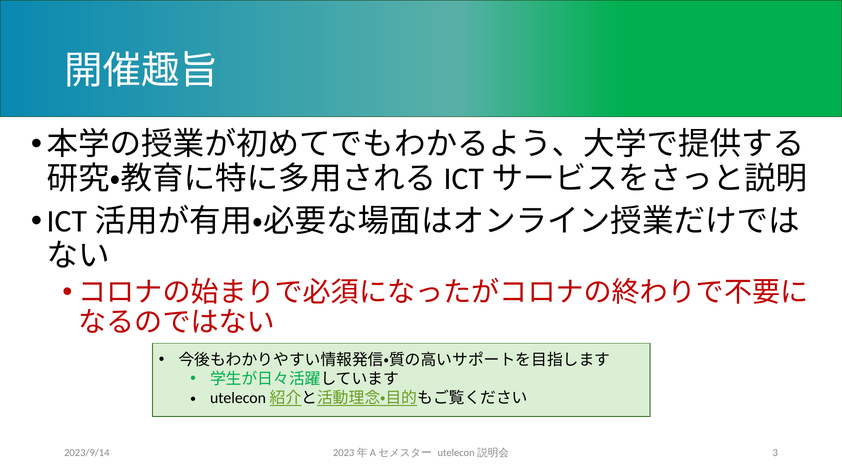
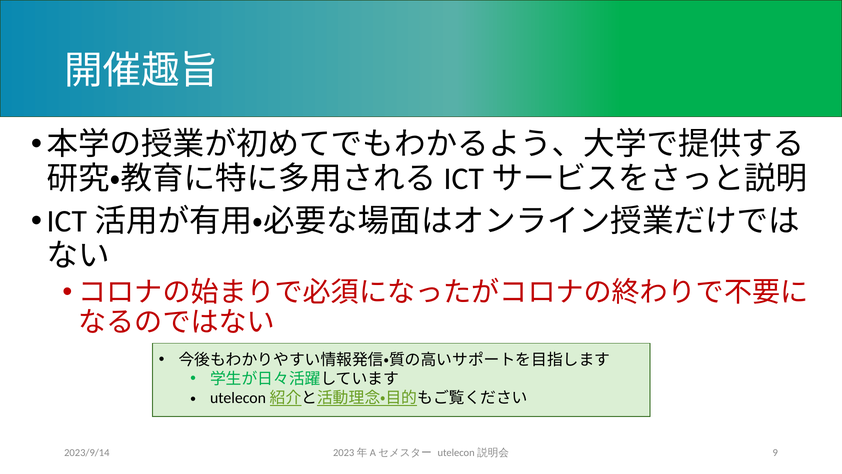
3: 3 -> 9 (775, 452)
